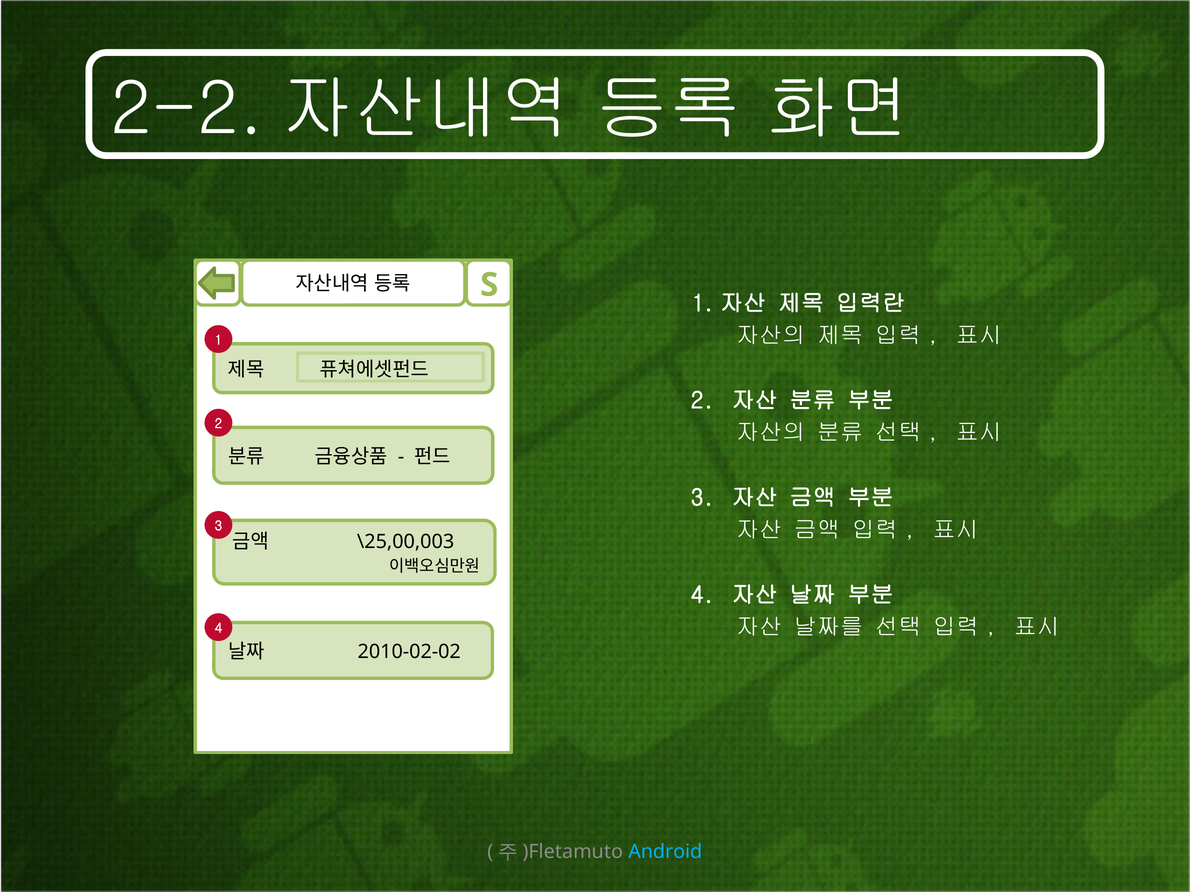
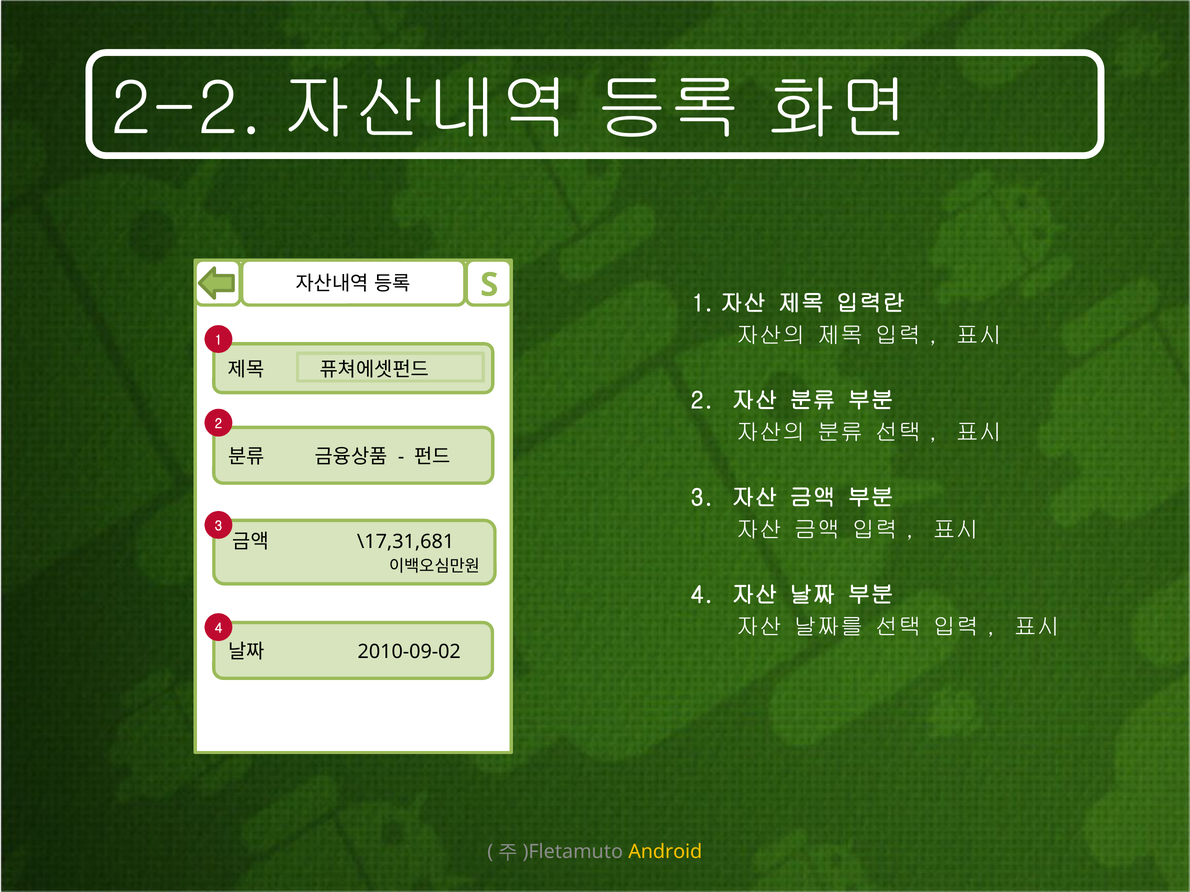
\25,00,003: \25,00,003 -> \17,31,681 (406, 542)
2010-02-02: 2010-02-02 -> 2010-09-02 (409, 652)
Android colour: light blue -> yellow (665, 852)
